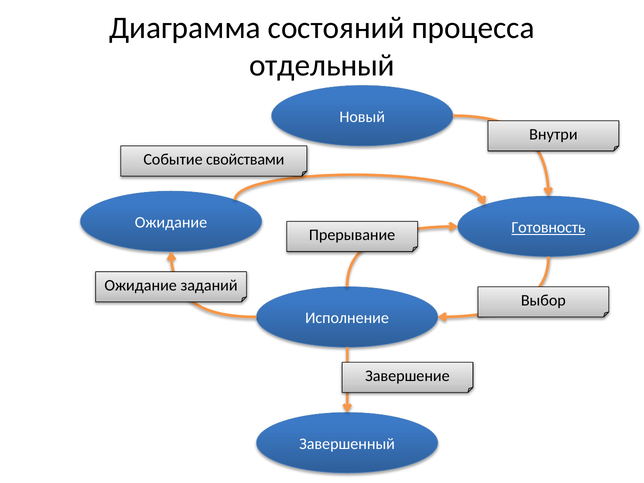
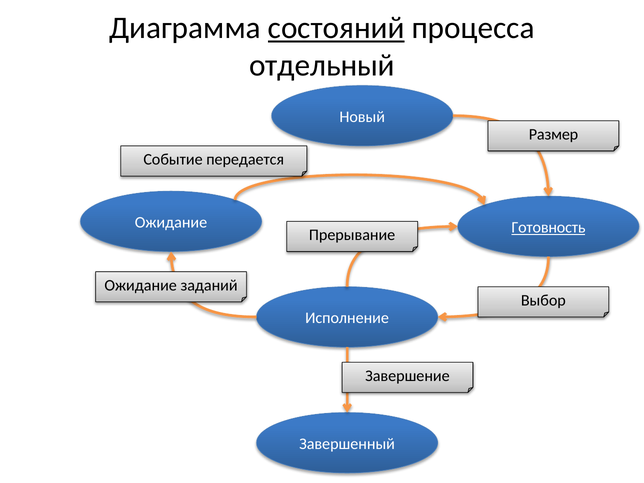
состояний underline: none -> present (336, 28)
Внутри: Внутри -> Размер (553, 134)
свойствами: свойствами -> передается (245, 160)
